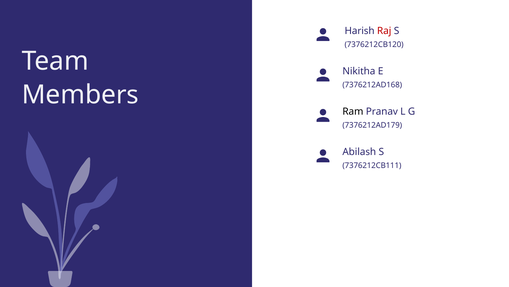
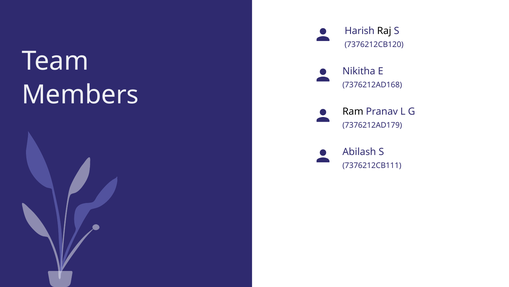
Raj colour: red -> black (384, 31)
